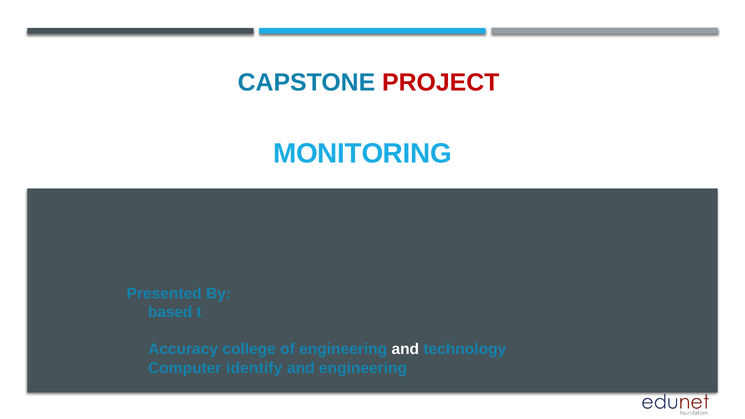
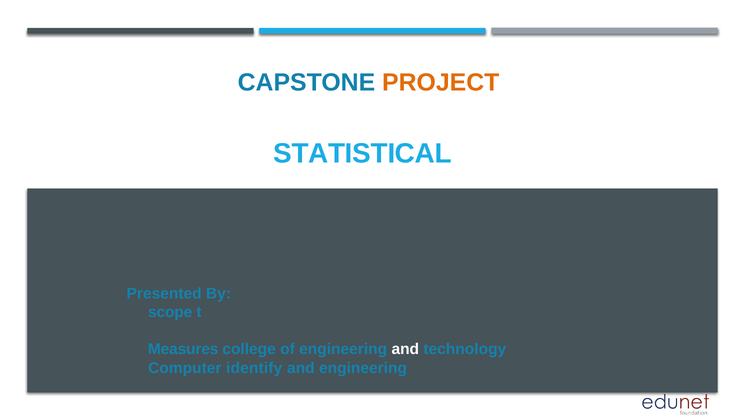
PROJECT colour: red -> orange (441, 83)
MONITORING: MONITORING -> STATISTICAL (362, 153)
based: based -> scope (170, 312)
Accuracy: Accuracy -> Measures (183, 349)
